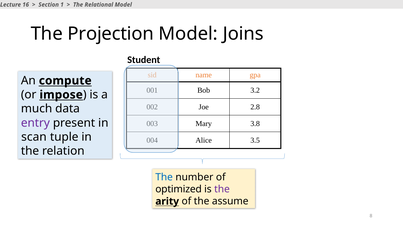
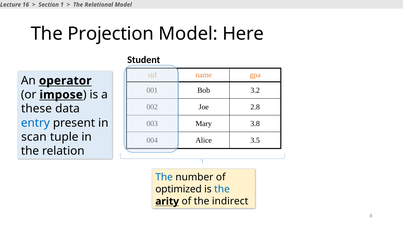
Joins: Joins -> Here (243, 34)
compute: compute -> operator (65, 81)
much: much -> these (37, 109)
entry colour: purple -> blue (35, 123)
the colour: purple -> blue (222, 190)
assume: assume -> indirect (230, 202)
